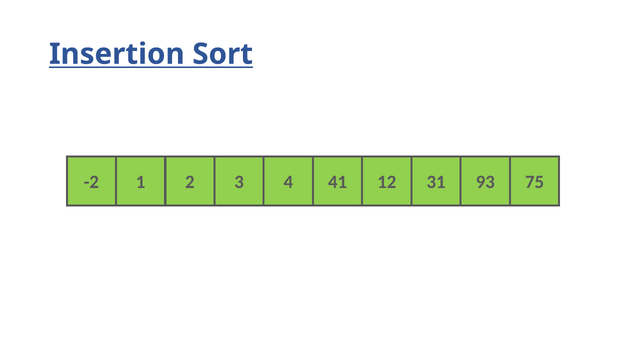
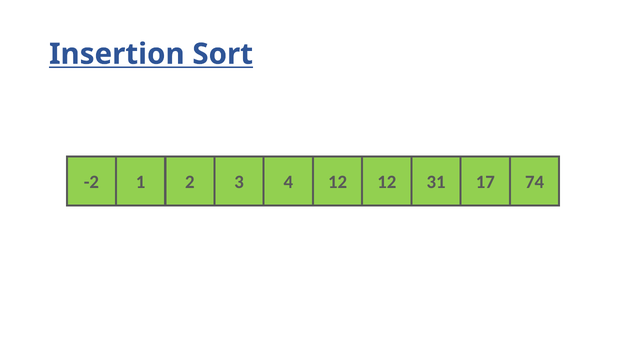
-2 41: 41 -> 12 (338, 182)
93: 93 -> 17 (485, 182)
75: 75 -> 74 (535, 182)
